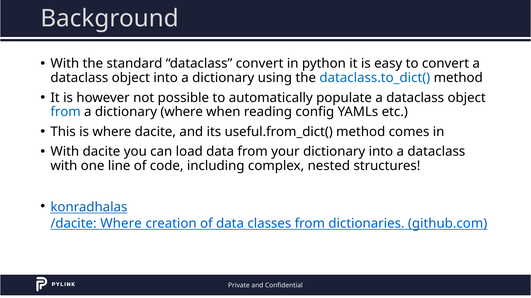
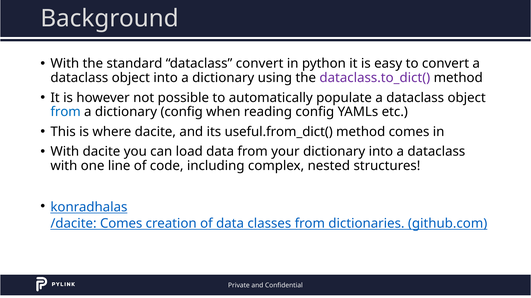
dataclass.to_dict( colour: blue -> purple (375, 78)
dictionary where: where -> config (182, 112)
Where: Where -> Comes (121, 224)
